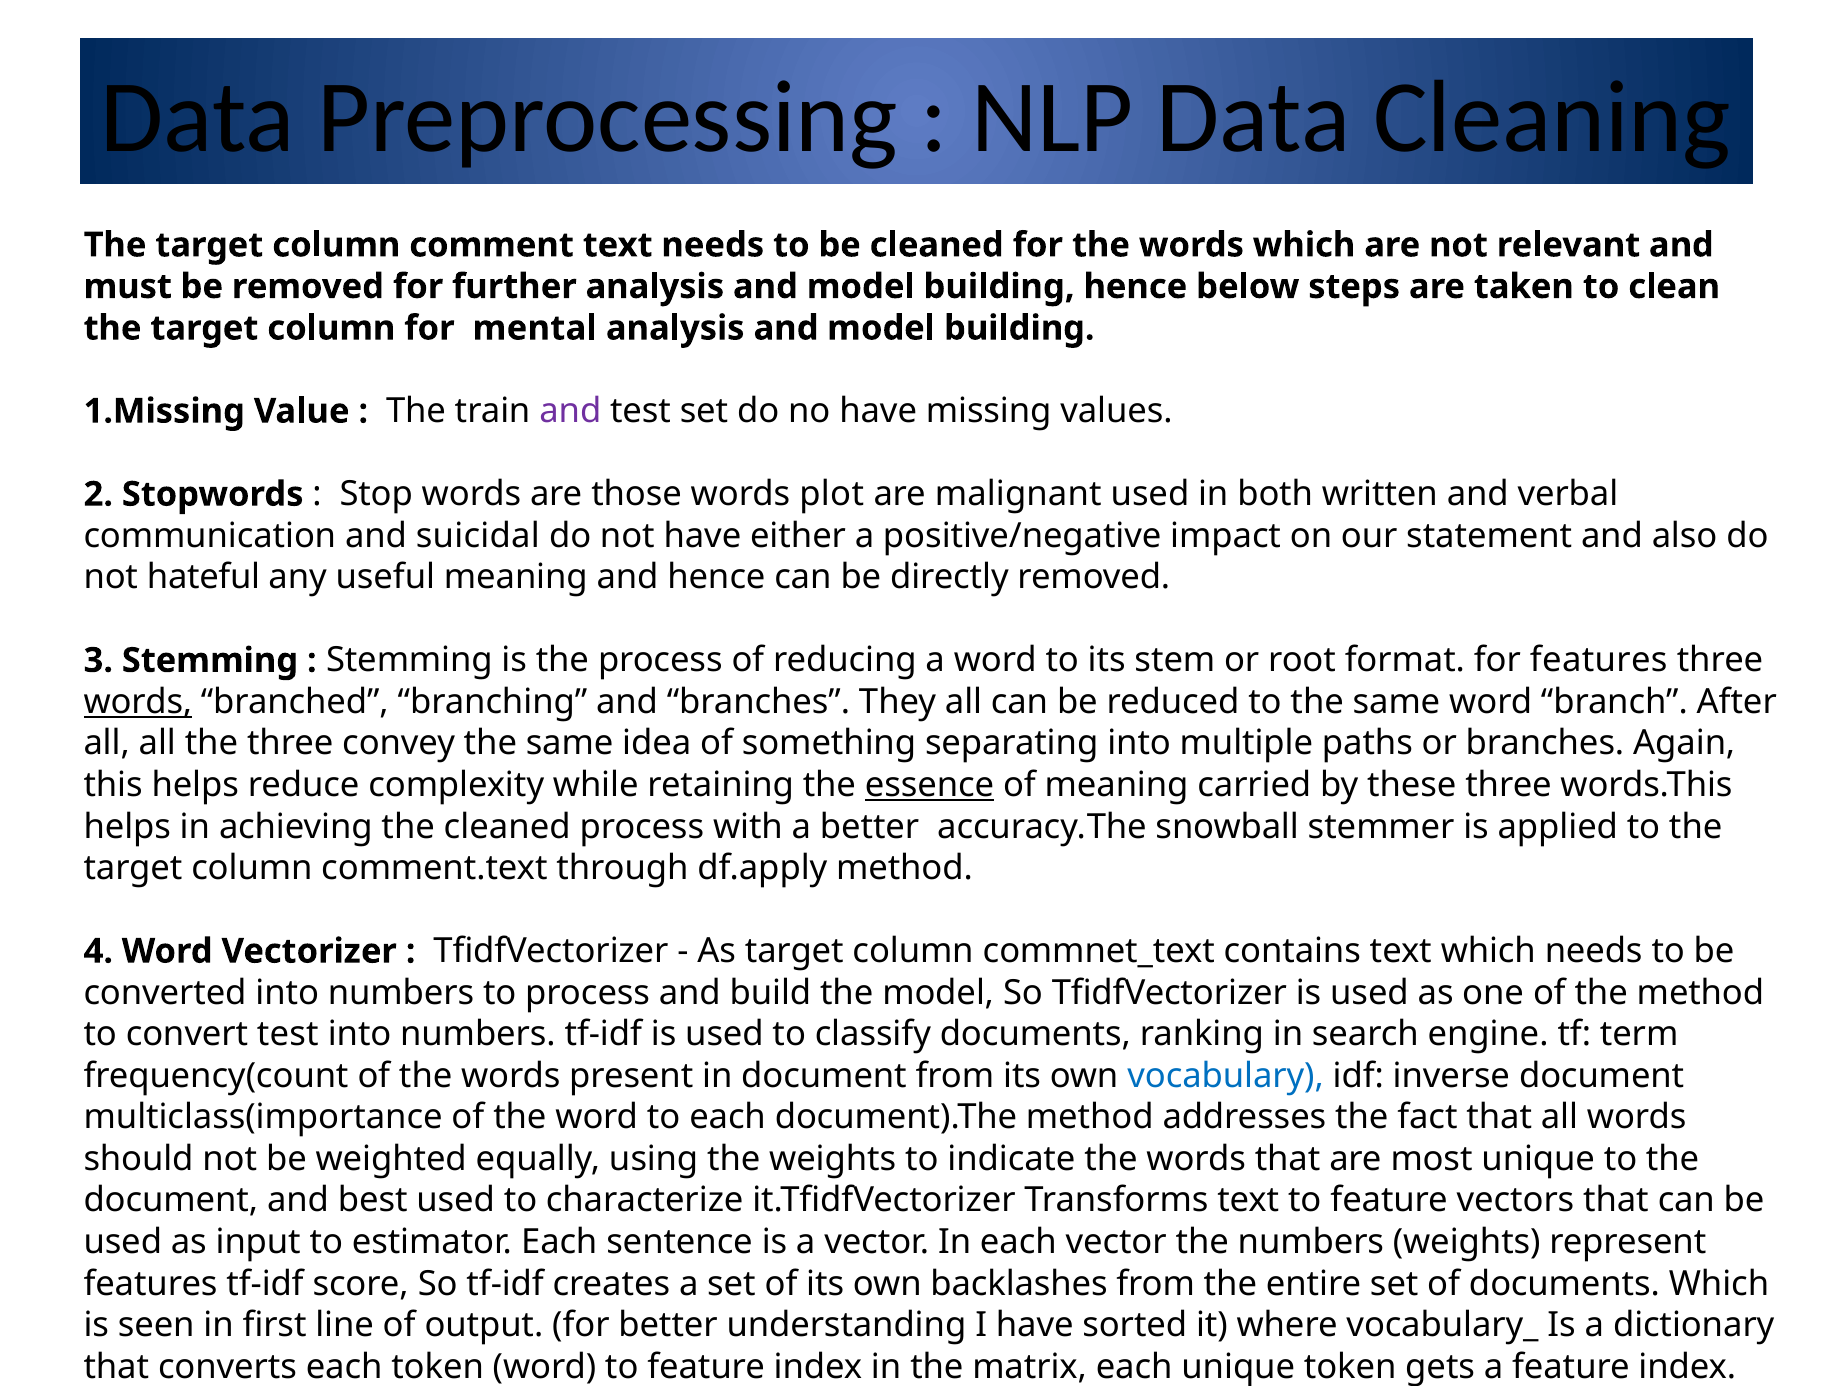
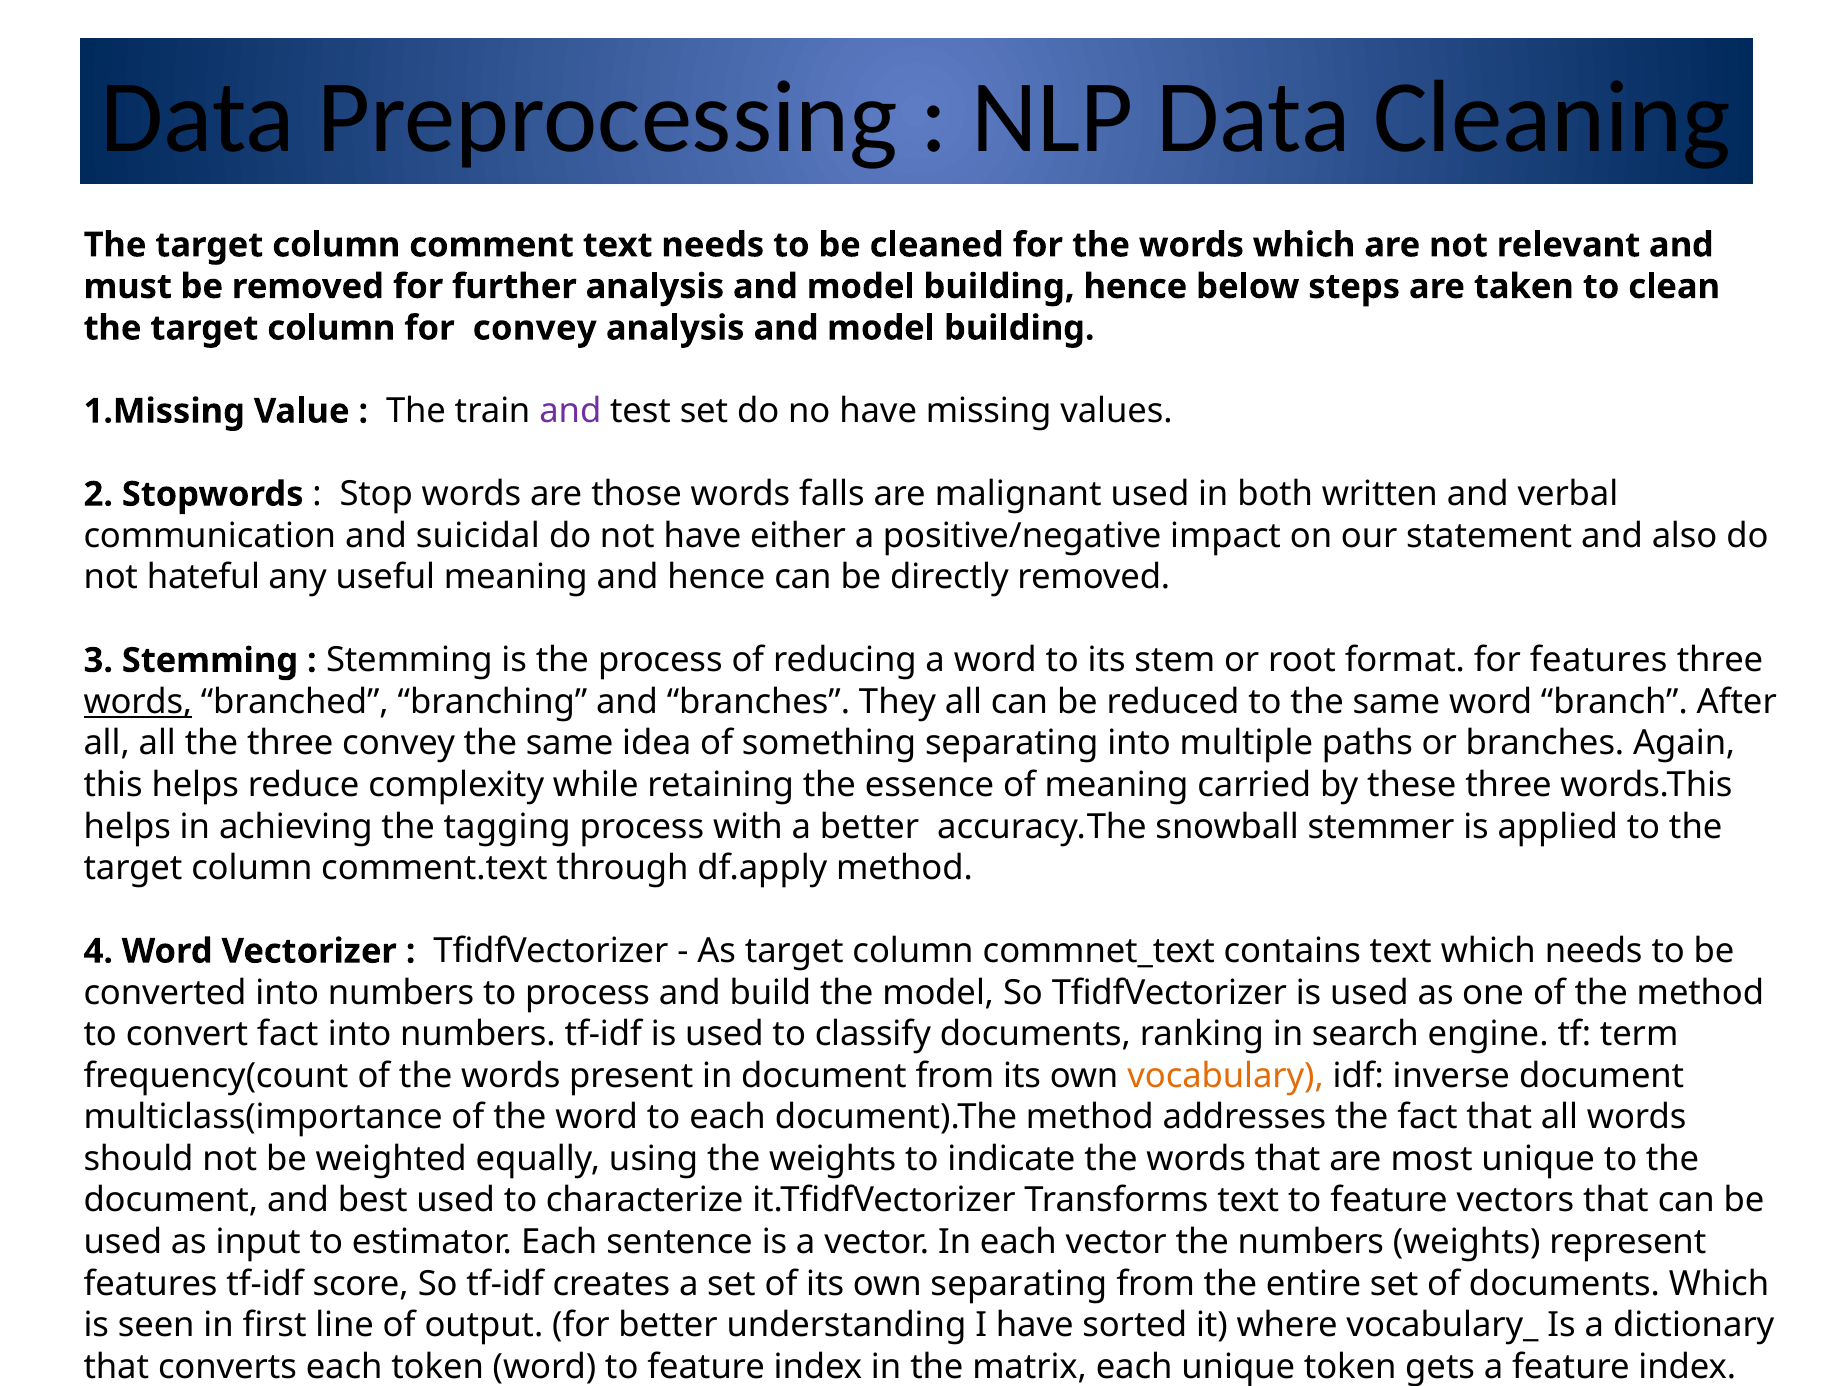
for mental: mental -> convey (535, 328)
plot: plot -> falls (832, 494)
essence underline: present -> none (930, 785)
the cleaned: cleaned -> tagging (507, 827)
convert test: test -> fact (288, 1034)
vocabulary colour: blue -> orange (1226, 1076)
own backlashes: backlashes -> separating (1019, 1284)
